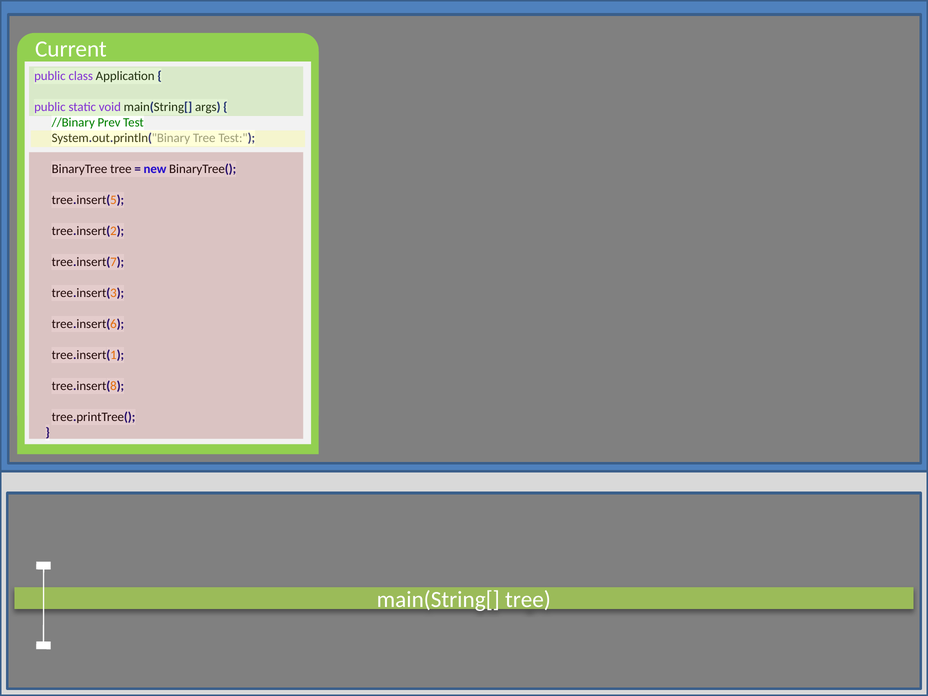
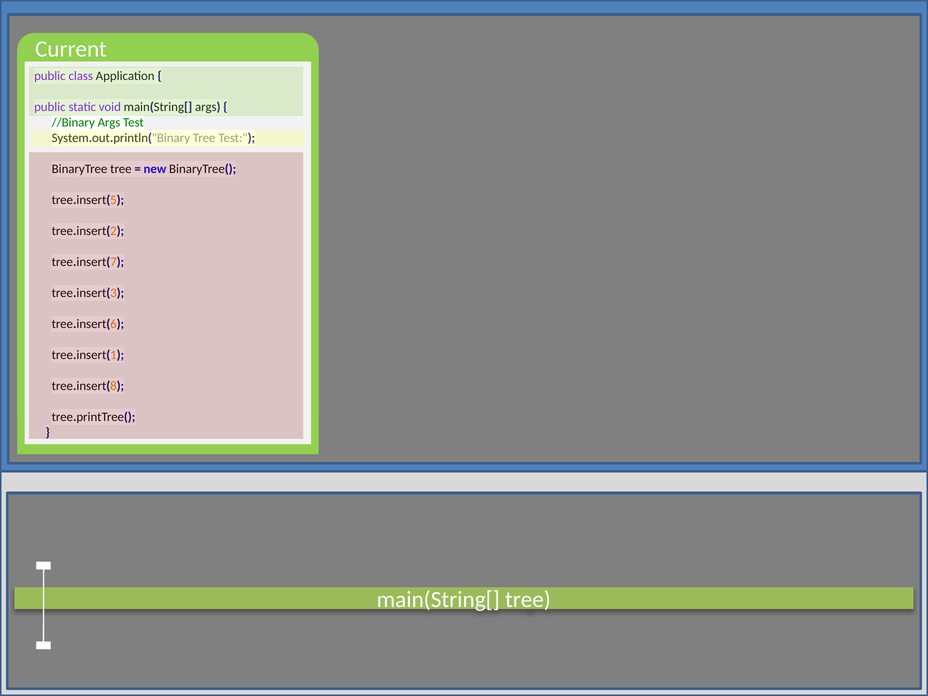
//Binary Prev: Prev -> Args (109, 123)
